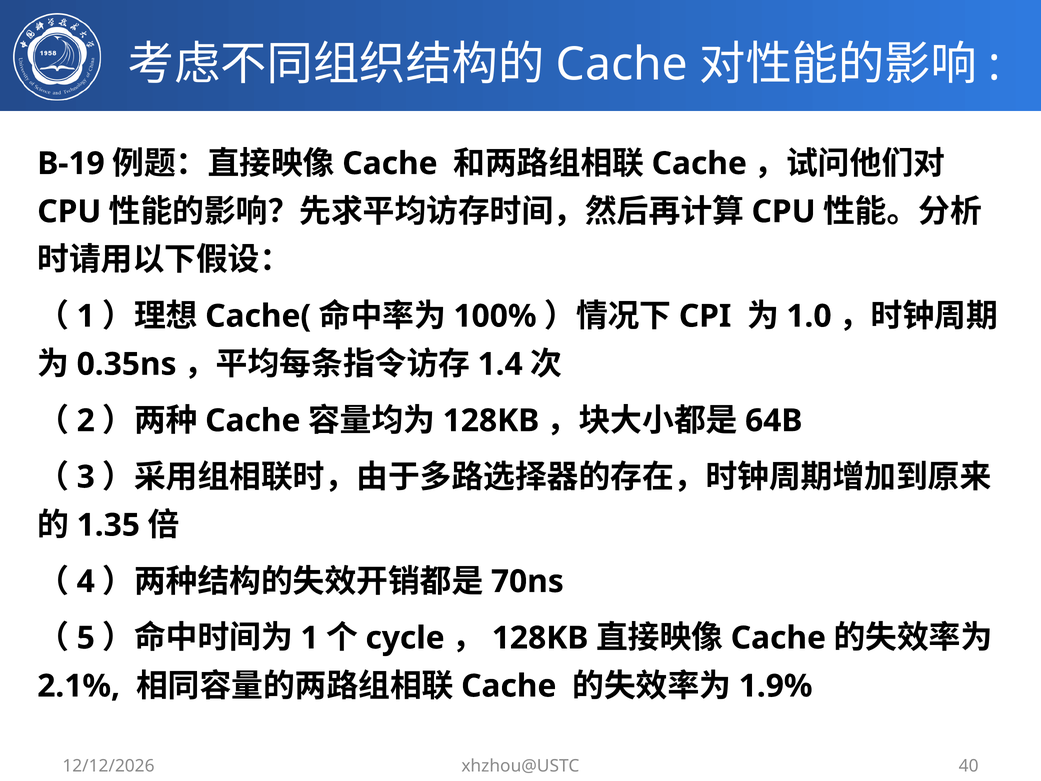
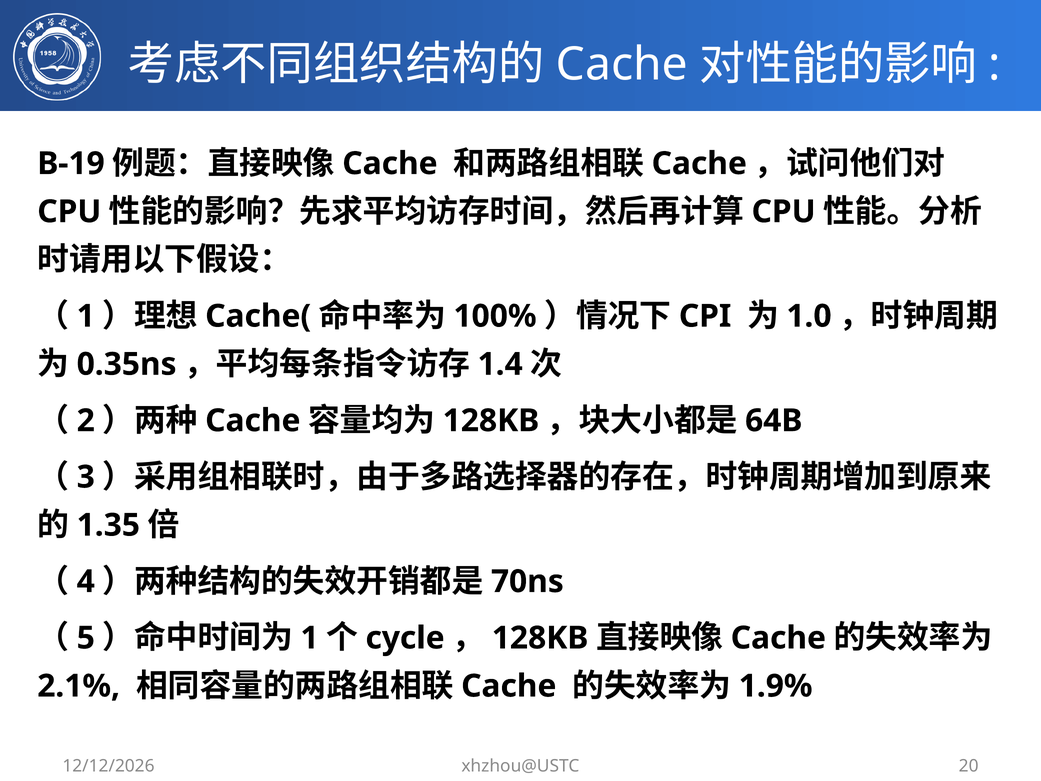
40: 40 -> 20 (969, 766)
